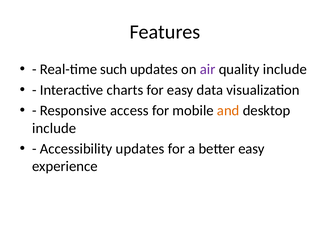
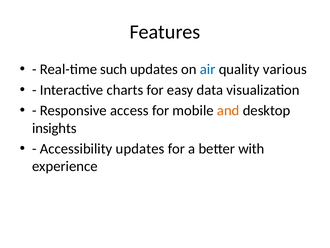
air colour: purple -> blue (208, 69)
quality include: include -> various (285, 69)
include: include -> insights (54, 128)
better easy: easy -> with (251, 148)
